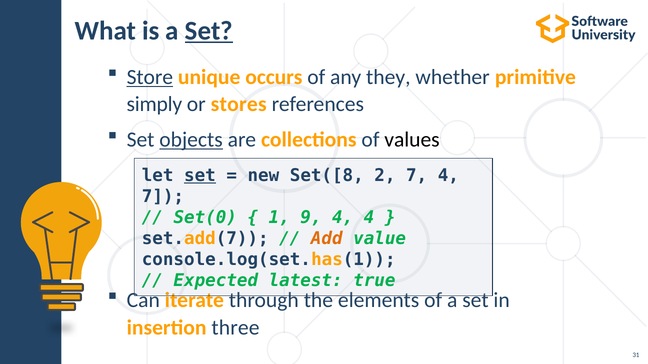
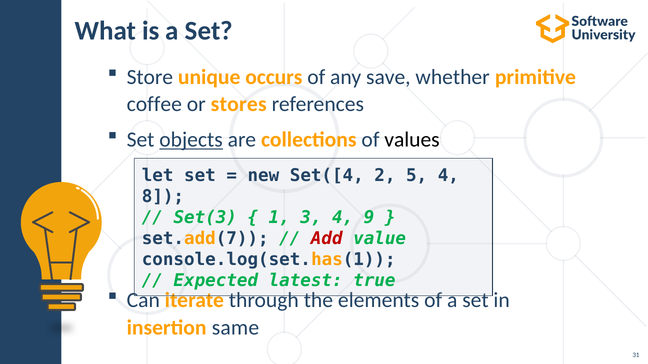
Set underline: present -> none (209, 31)
Store underline: present -> none (150, 77)
they: they -> save (388, 77)
simply: simply -> coffee (154, 104)
set underline: present -> none (200, 176)
Set([8: Set([8 -> Set([4 (327, 176)
2 7: 7 -> 5 (417, 176)
7: 7 -> 8 (163, 197)
Set(0: Set(0 -> Set(3 (205, 218)
9: 9 -> 3 (311, 218)
4 4: 4 -> 9 (369, 218)
Add colour: orange -> red (327, 239)
three: three -> same (235, 328)
